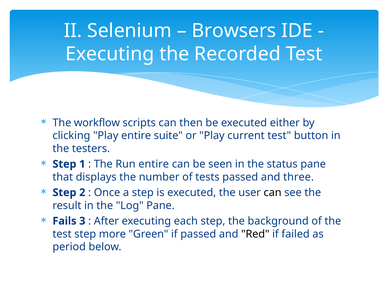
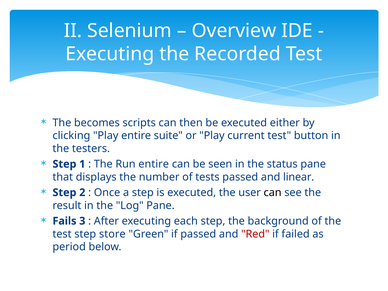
Browsers: Browsers -> Overview (234, 31)
workflow: workflow -> becomes (97, 123)
three: three -> linear (299, 177)
more: more -> store (112, 234)
Red colour: black -> red (255, 234)
